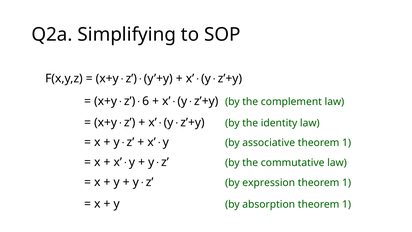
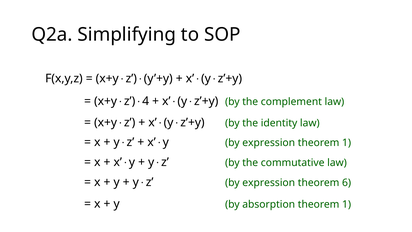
6: 6 -> 4 (146, 101)
y by associative: associative -> expression (269, 143)
1: 1 -> 6 (347, 182)
